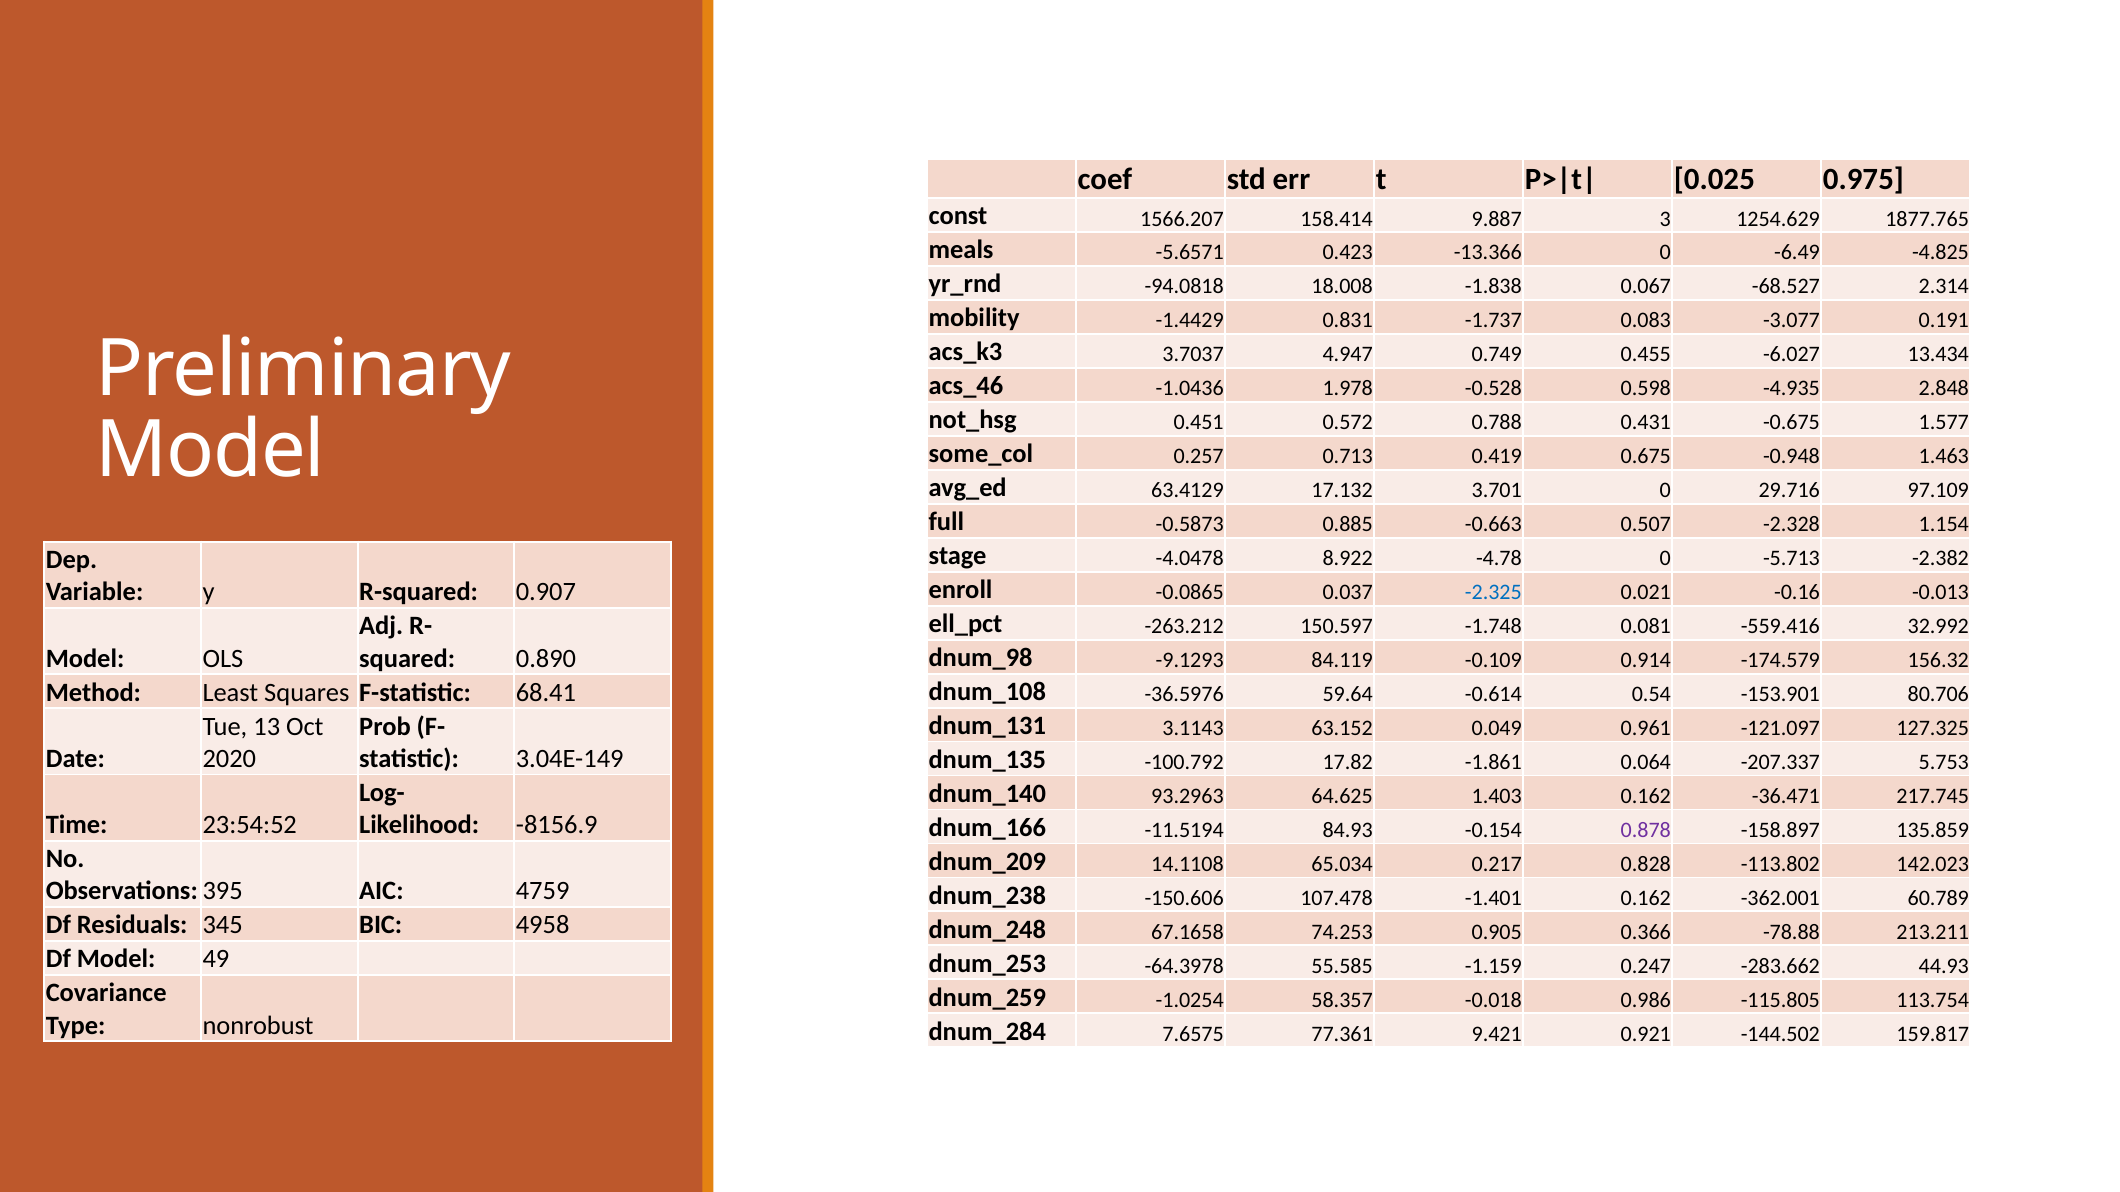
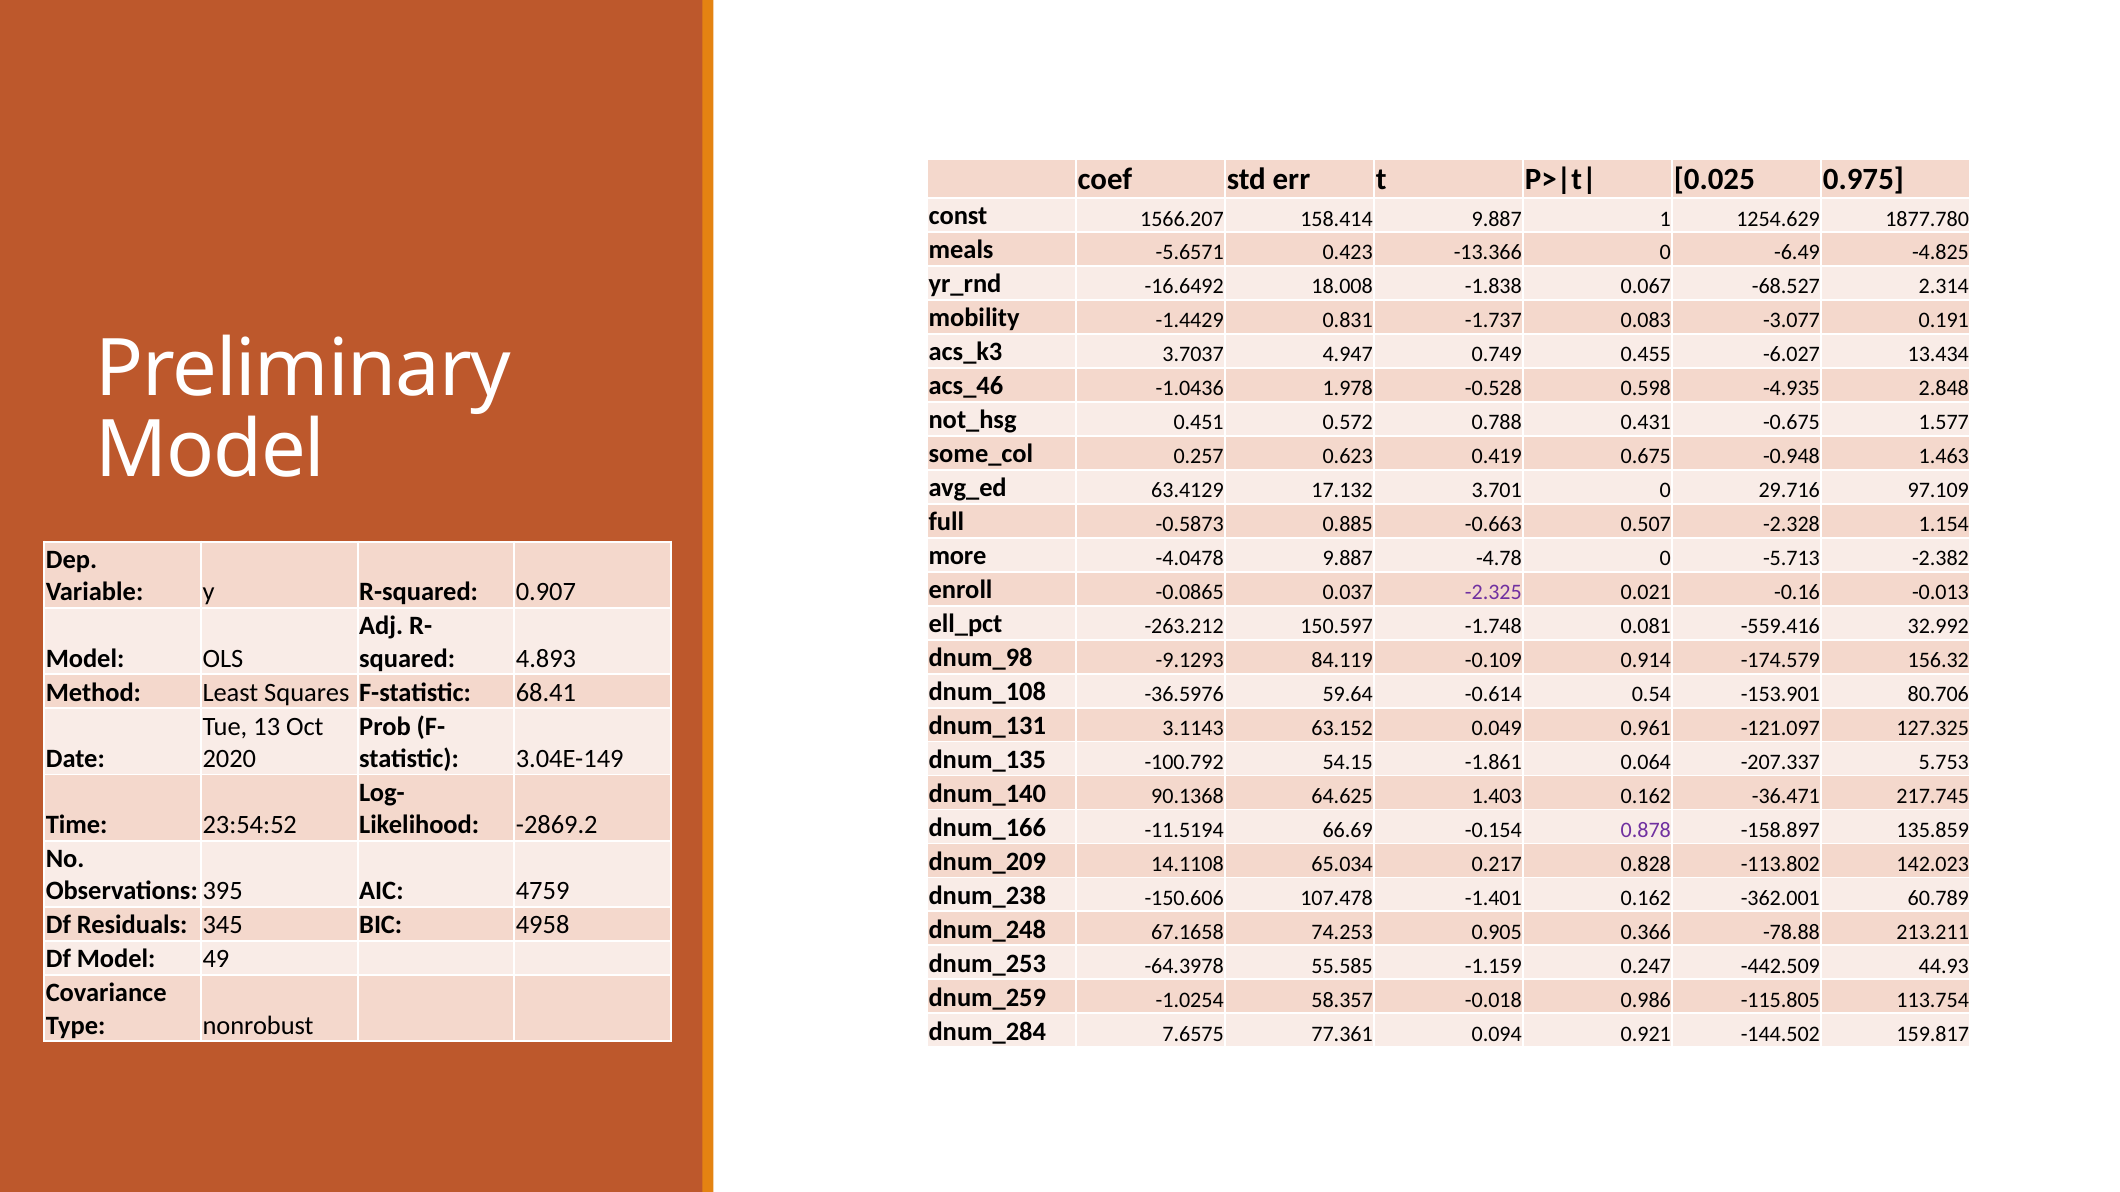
3: 3 -> 1 (1665, 219)
1877.765: 1877.765 -> 1877.780 (1927, 219)
-94.0818: -94.0818 -> -16.6492 (1184, 287)
0.713: 0.713 -> 0.623 (1348, 457)
stage: stage -> more (958, 556)
-4.0478 8.922: 8.922 -> 9.887 (1348, 559)
-2.325 colour: blue -> purple (1493, 593)
0.890: 0.890 -> 4.893 (546, 659)
17.82: 17.82 -> 54.15 (1348, 763)
93.2963: 93.2963 -> 90.1368 (1187, 797)
-8156.9: -8156.9 -> -2869.2 (557, 825)
84.93: 84.93 -> 66.69 (1348, 831)
-283.662: -283.662 -> -442.509 (1780, 967)
9.421: 9.421 -> 0.094 (1497, 1035)
